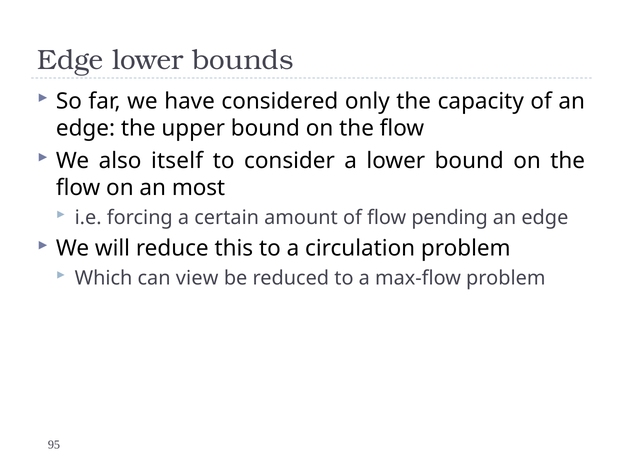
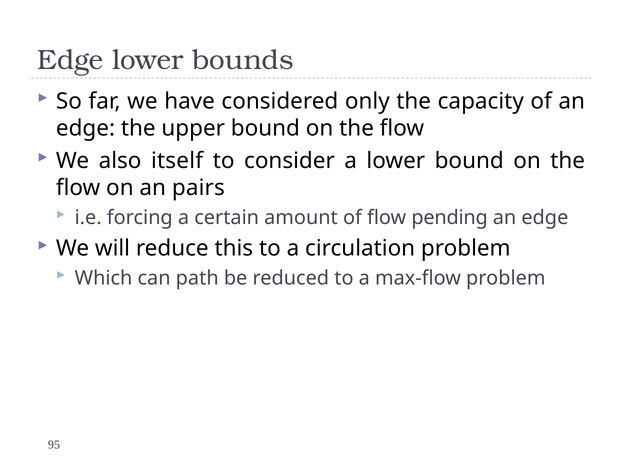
most: most -> pairs (198, 188)
view: view -> path (197, 278)
